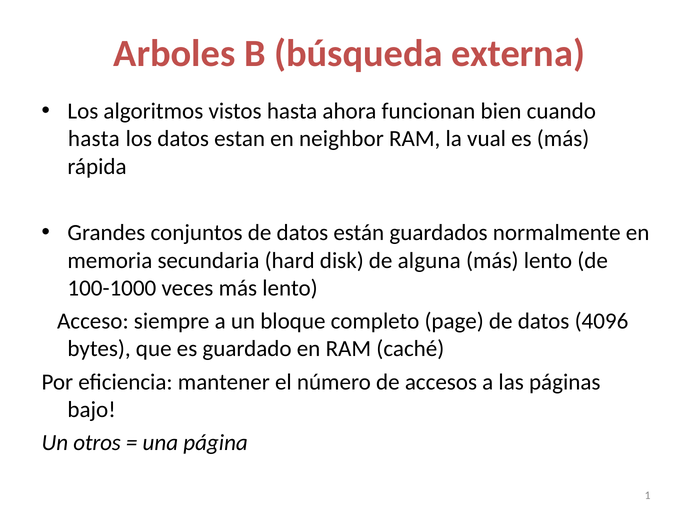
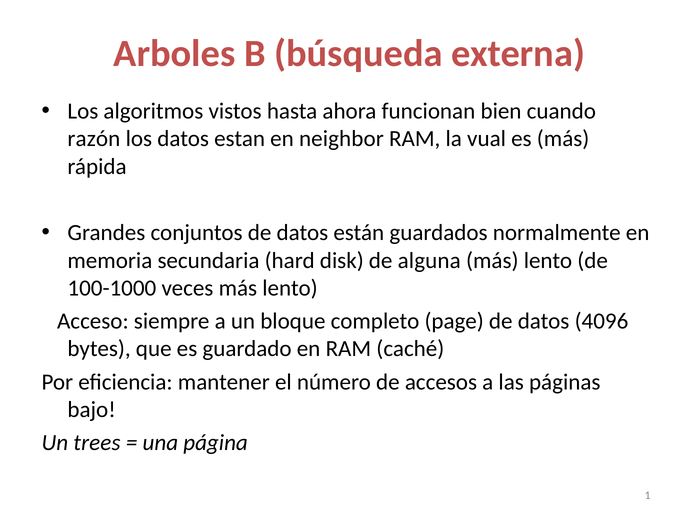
hasta: hasta -> razón (94, 139)
otros: otros -> trees (97, 443)
